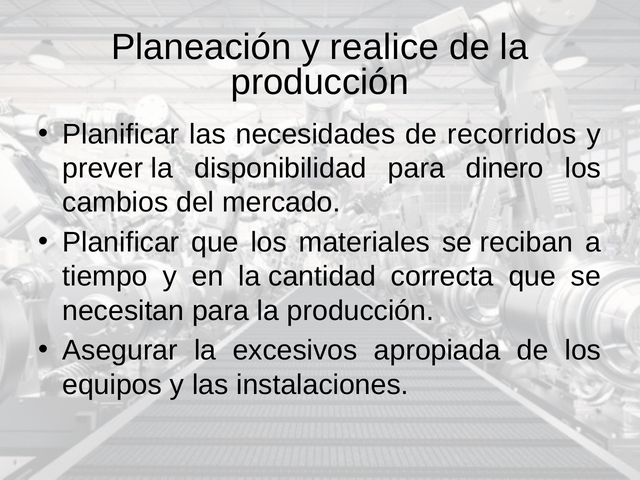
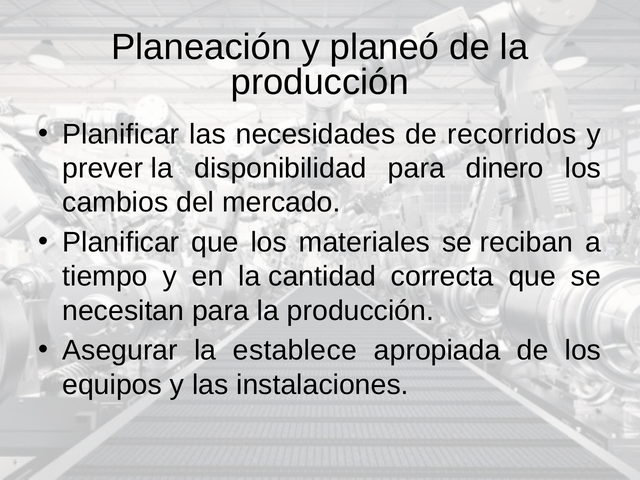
realice: realice -> planeó (384, 47)
excesivos: excesivos -> establece (295, 350)
